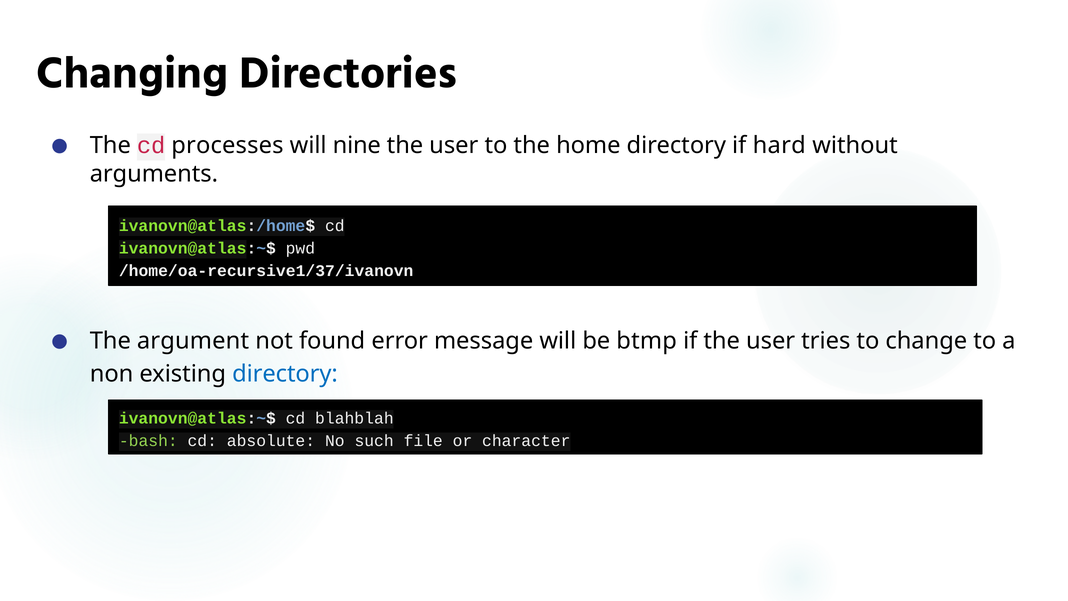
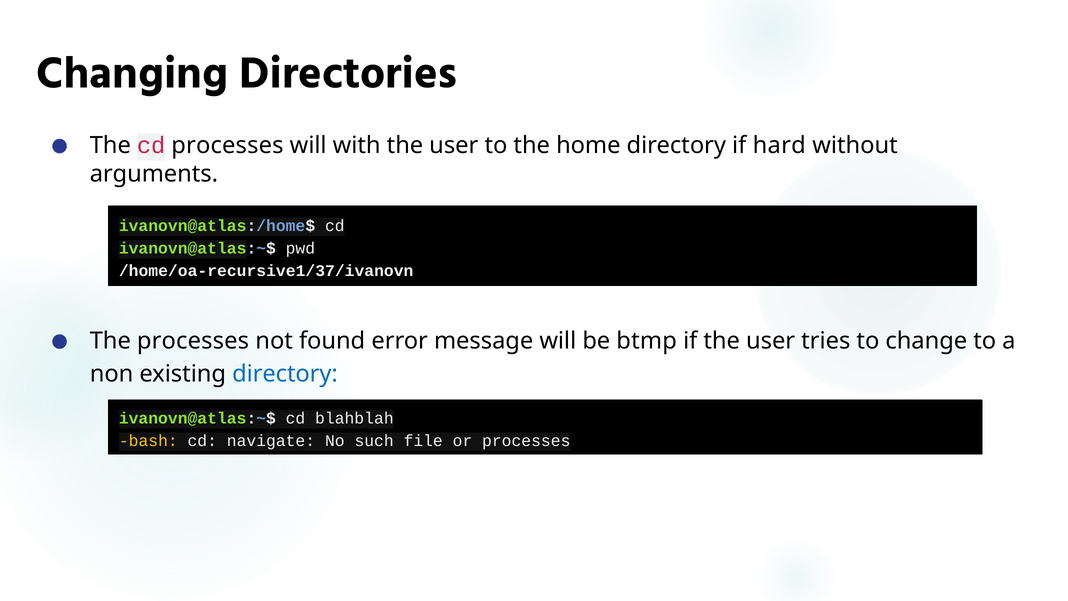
nine: nine -> with (357, 145)
The argument: argument -> processes (193, 341)
bash colour: light green -> yellow (148, 441)
absolute: absolute -> navigate (271, 441)
or character: character -> processes (526, 441)
